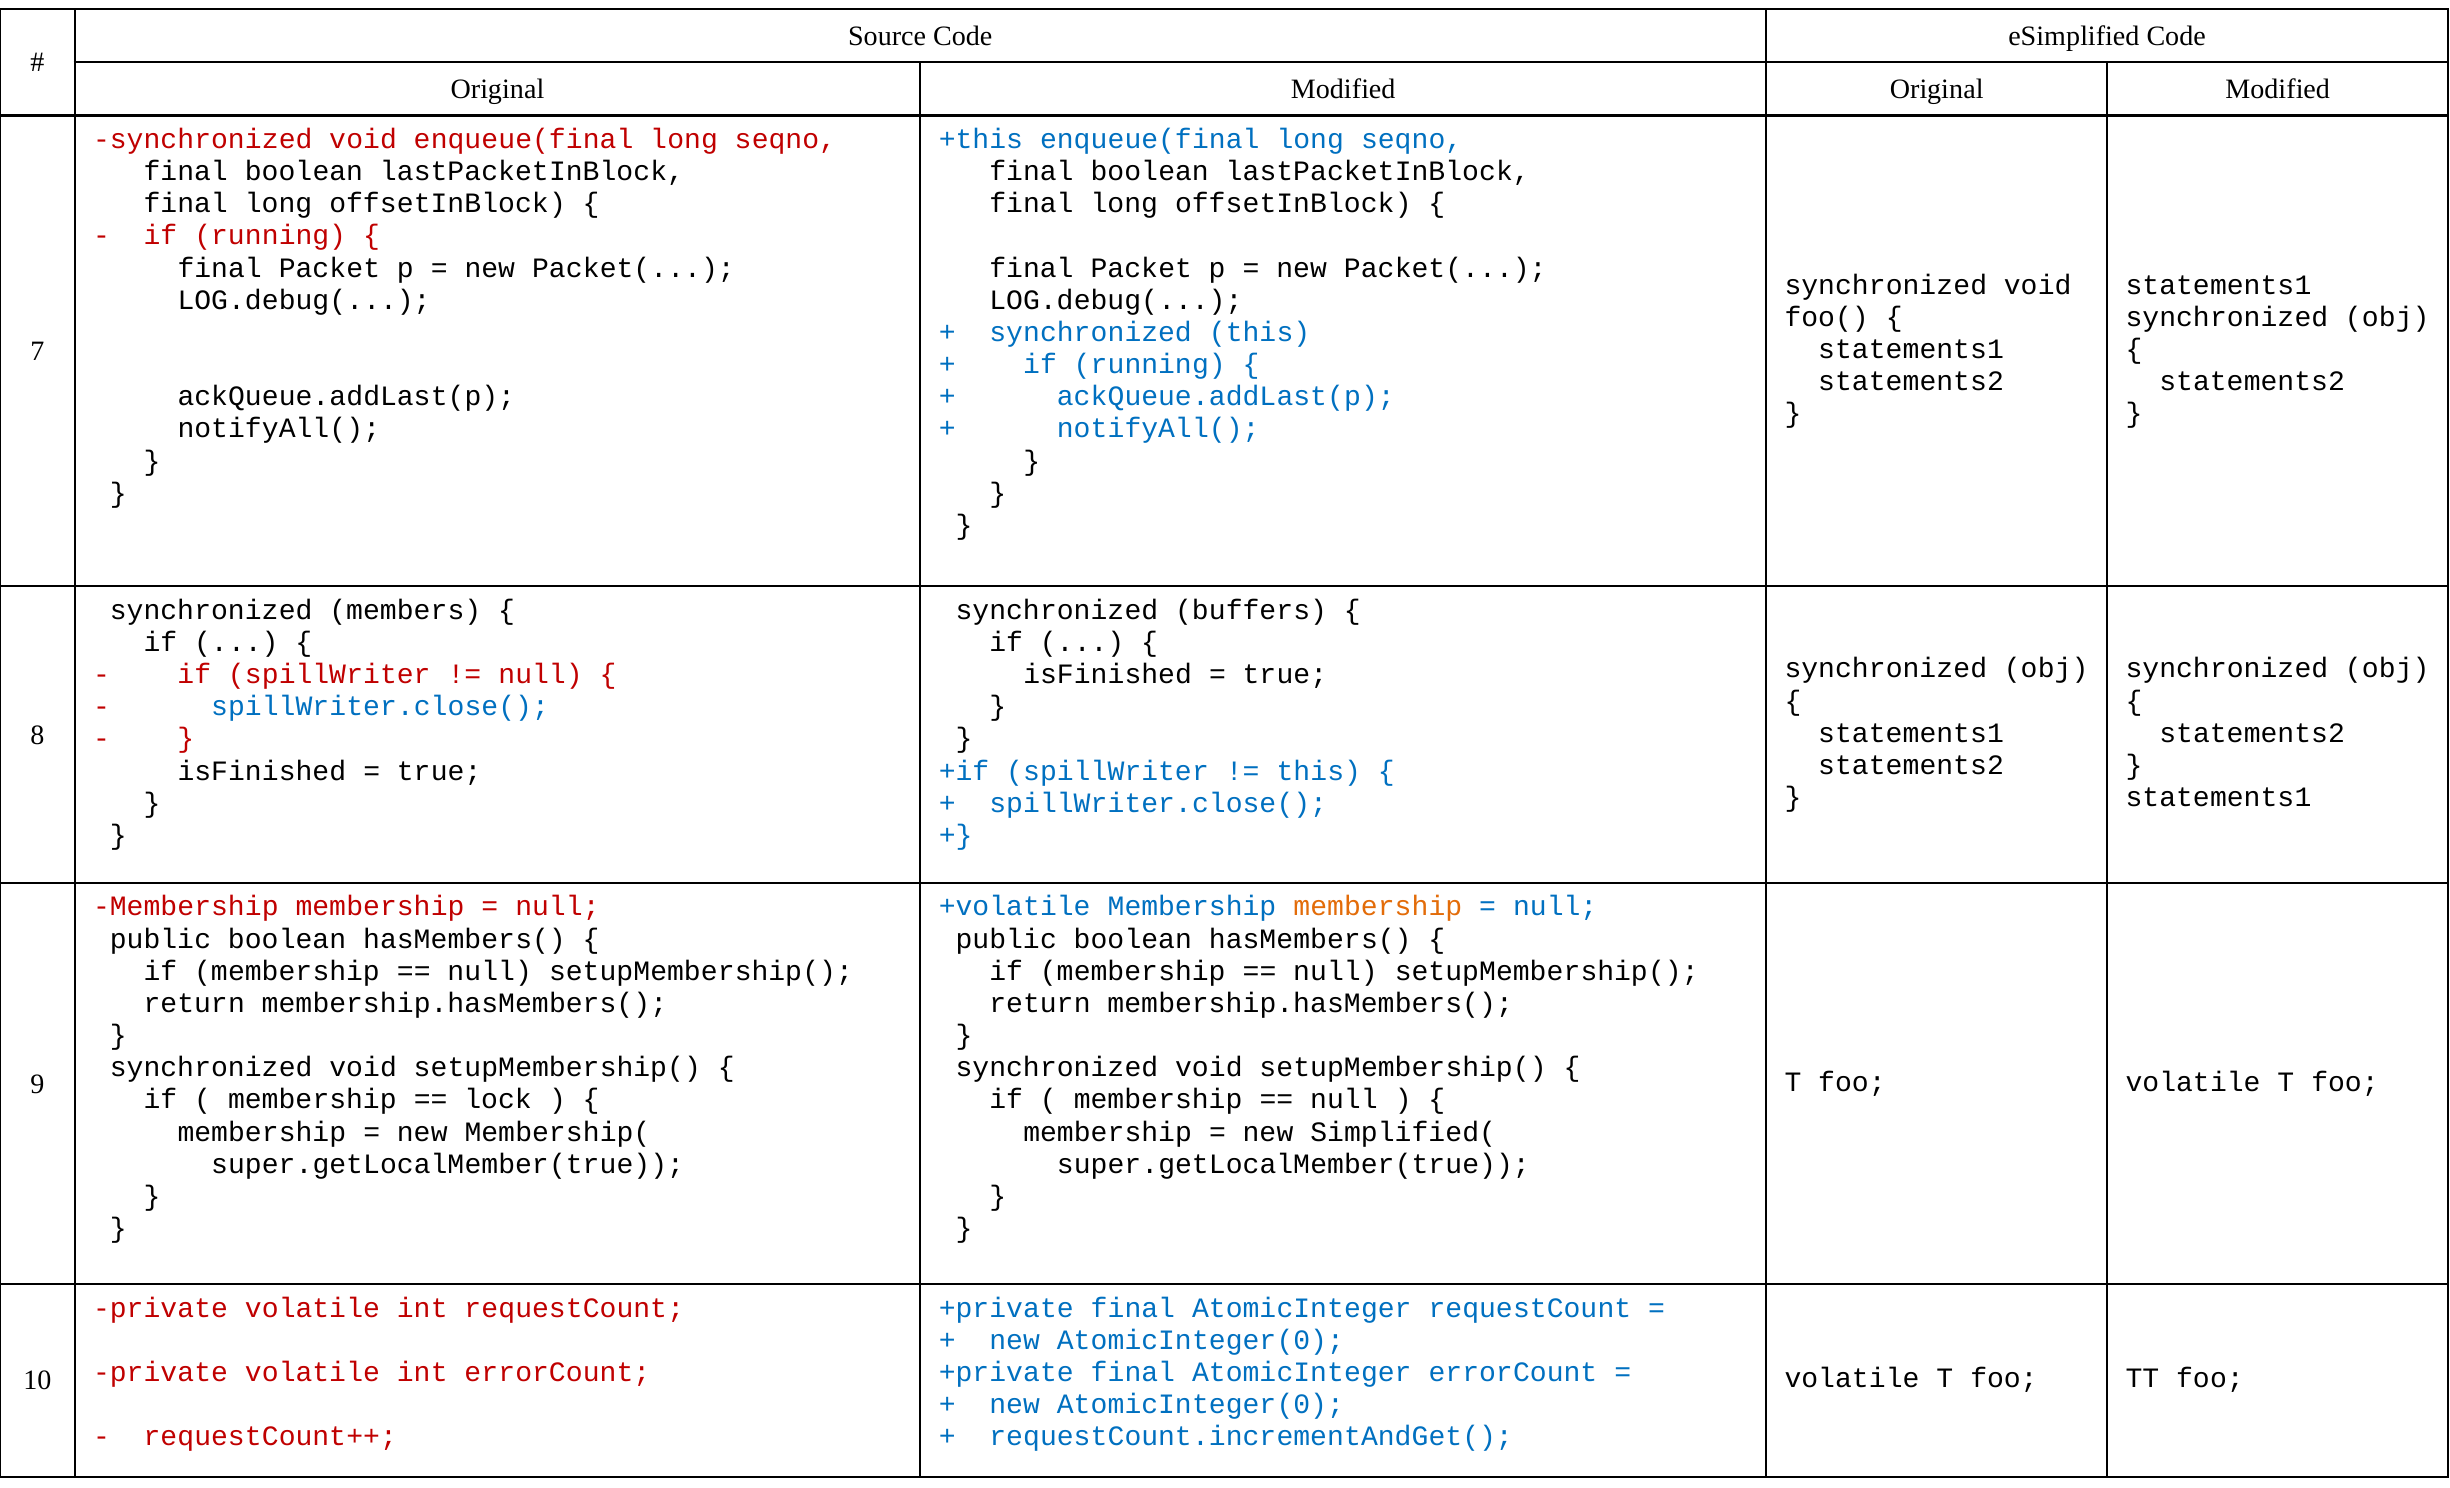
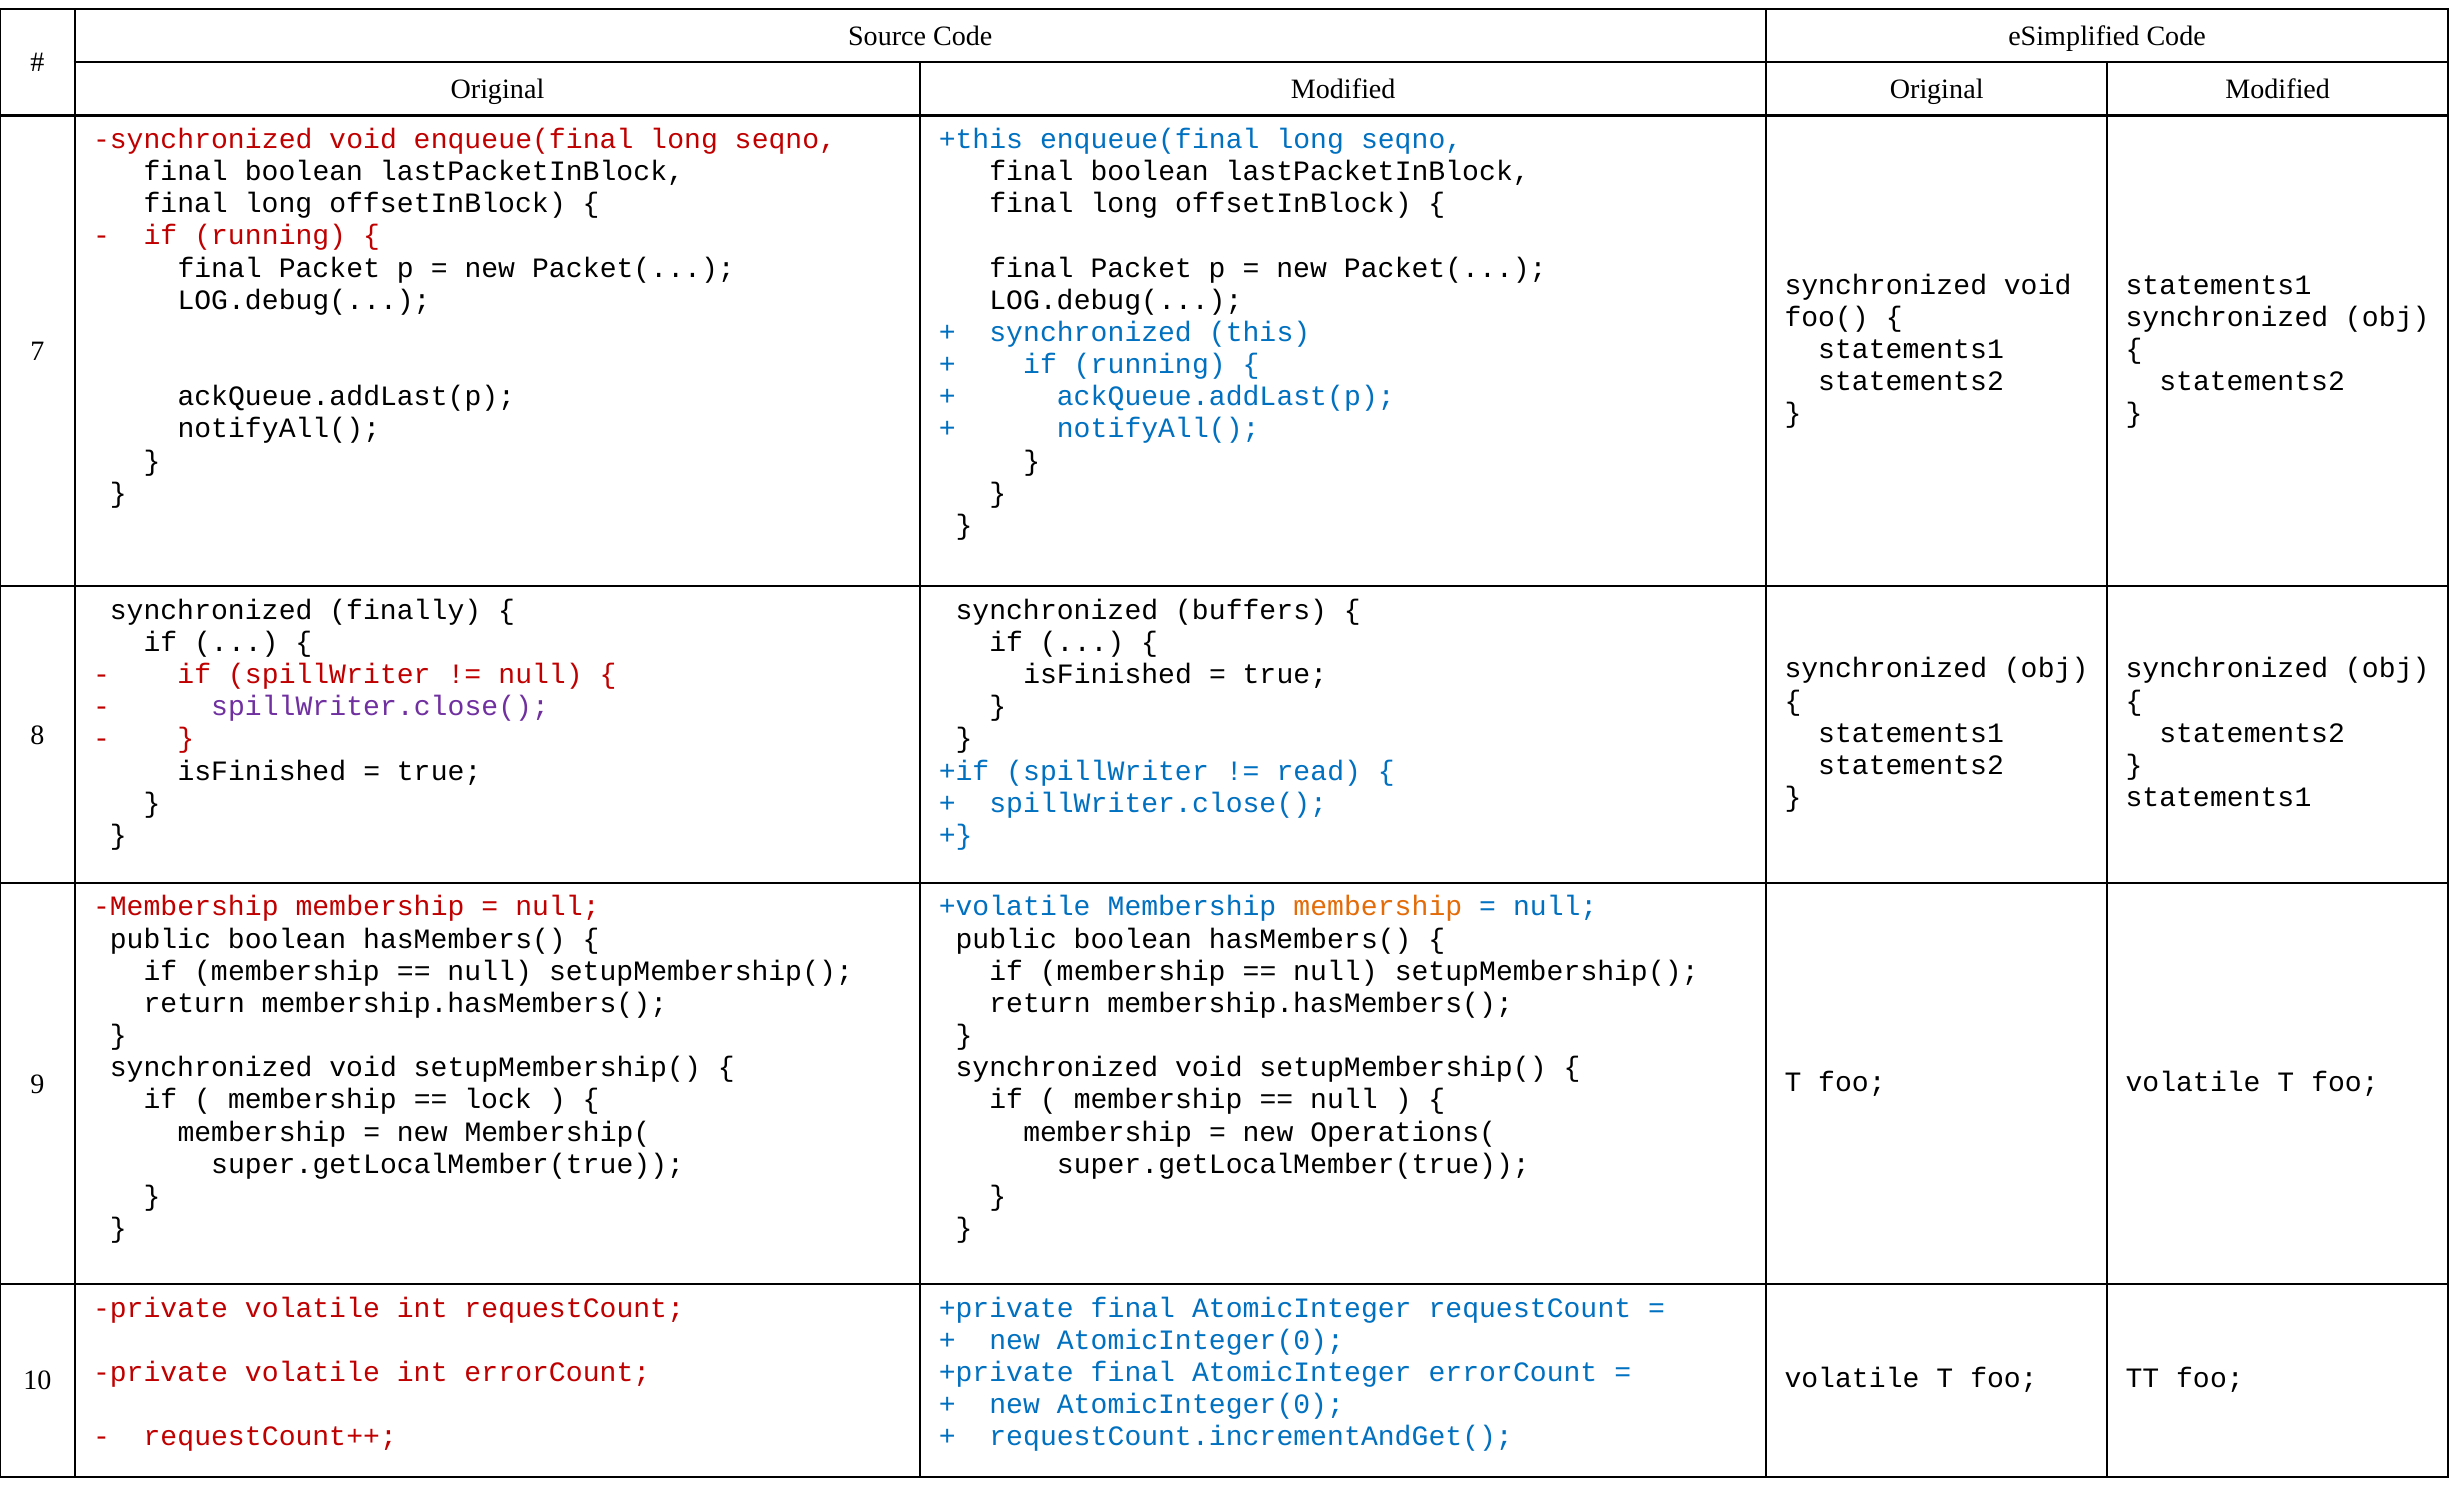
members: members -> finally (405, 610)
spillWriter.close( colour: blue -> purple (380, 707)
this: this -> read (1319, 771)
Simplified(: Simplified( -> Operations( (1403, 1132)
